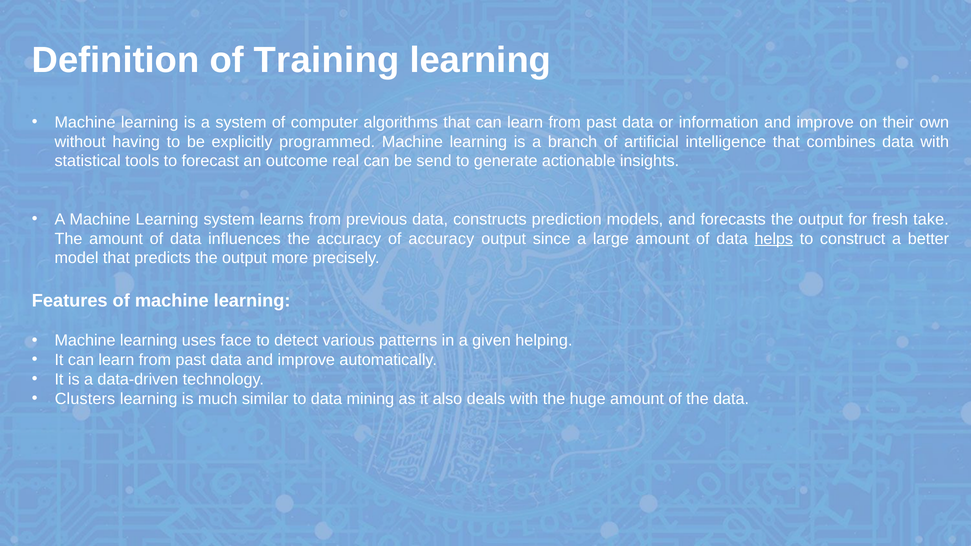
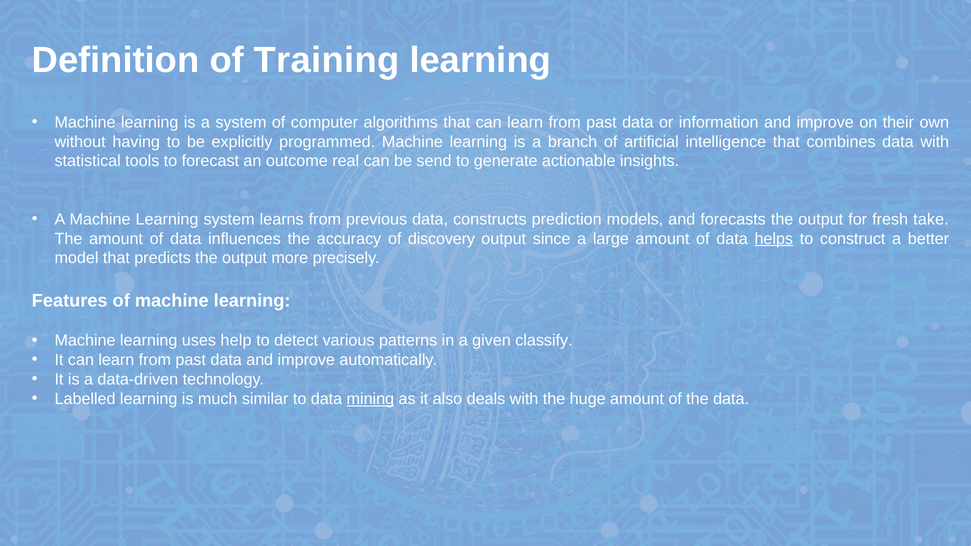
of accuracy: accuracy -> discovery (441, 239)
face: face -> help (236, 341)
helping: helping -> classify (544, 341)
Clusters: Clusters -> Labelled (85, 399)
mining underline: none -> present (370, 399)
